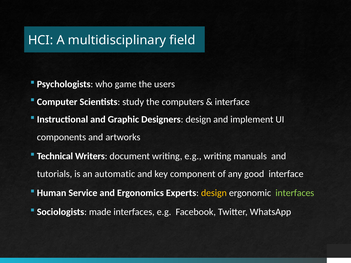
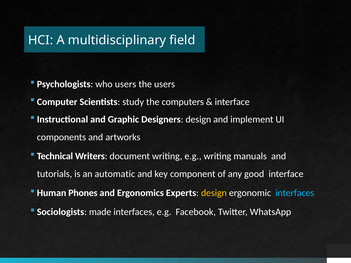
who game: game -> users (126, 84)
Service: Service -> Phones (83, 193)
interfaces colour: light green -> light blue (295, 193)
